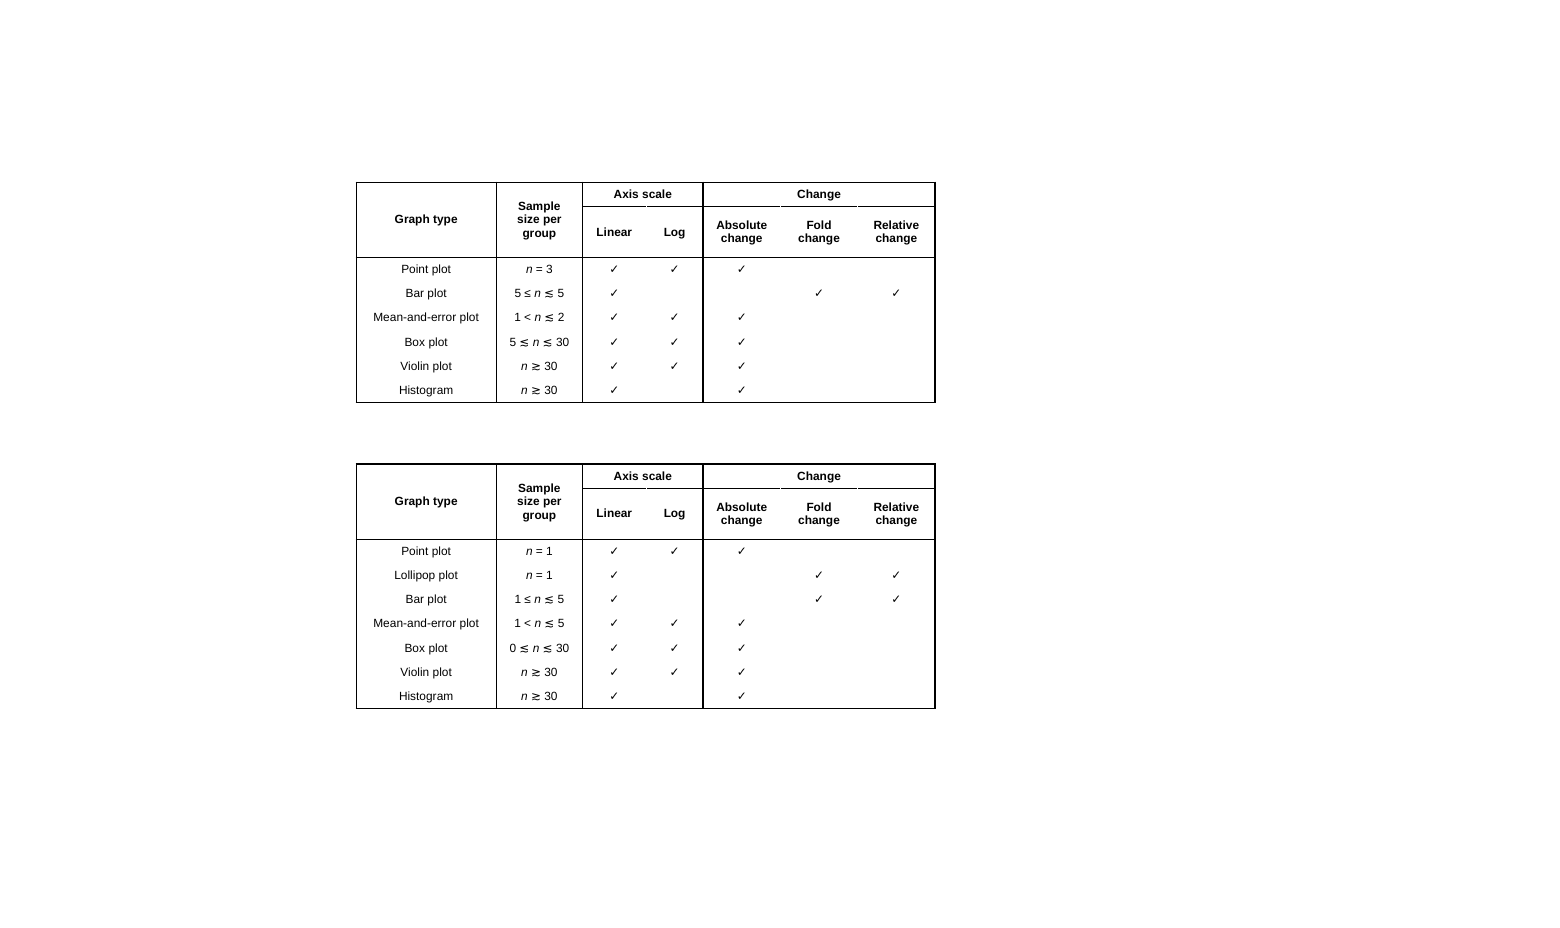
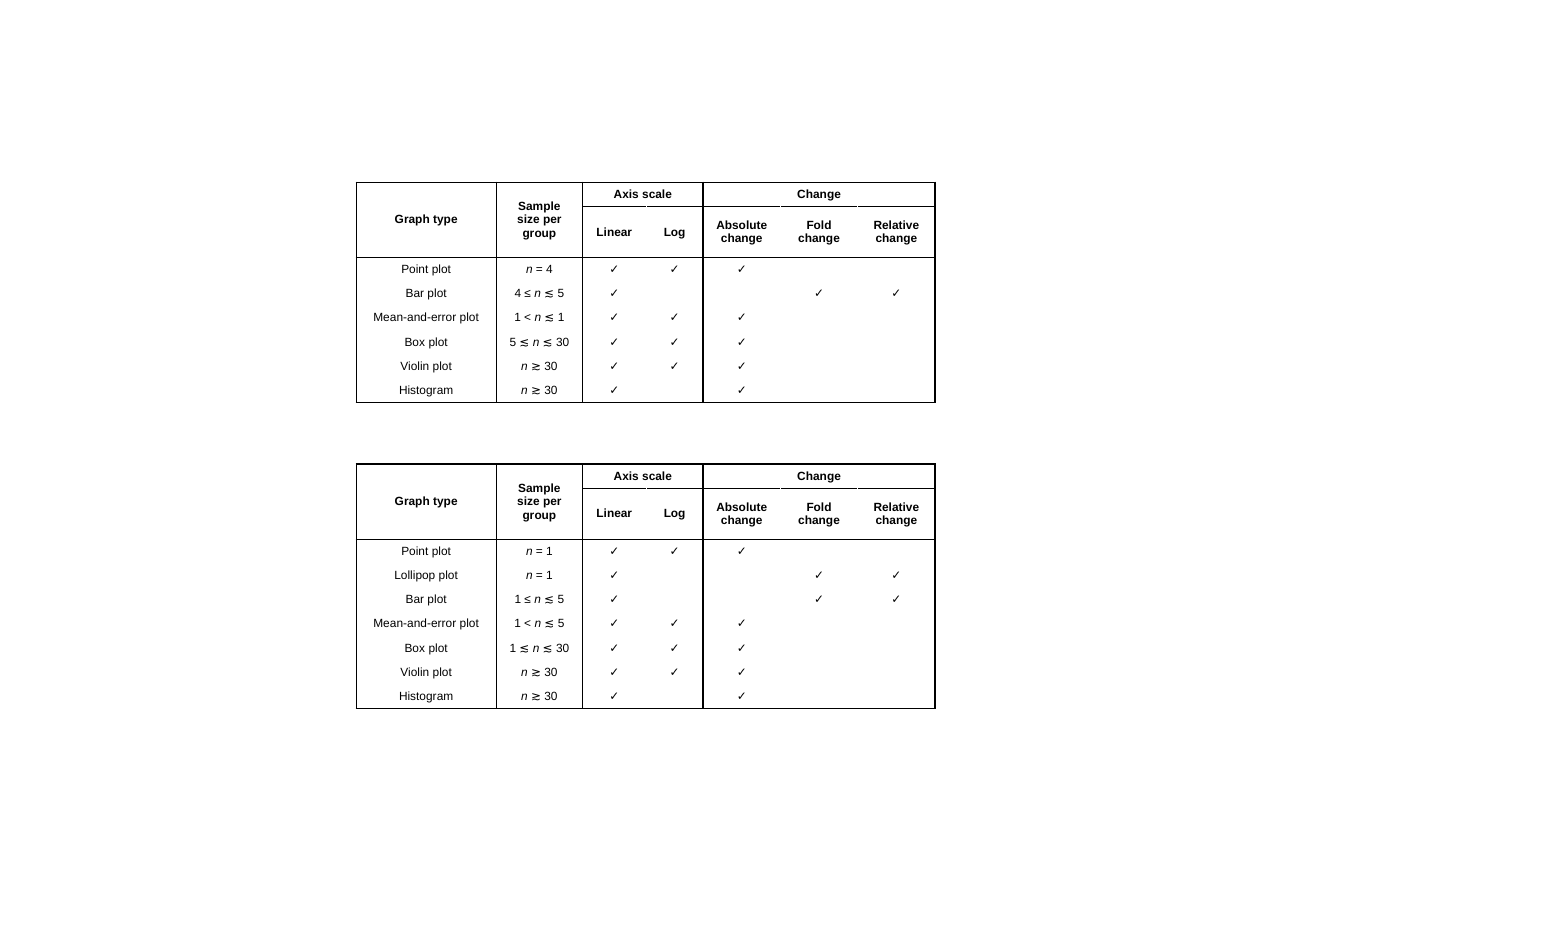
3: 3 -> 4 (549, 270)
Bar plot 5: 5 -> 4 (518, 294)
n 2: 2 -> 1 (561, 318)
Box plot 0: 0 -> 1 (513, 648)
